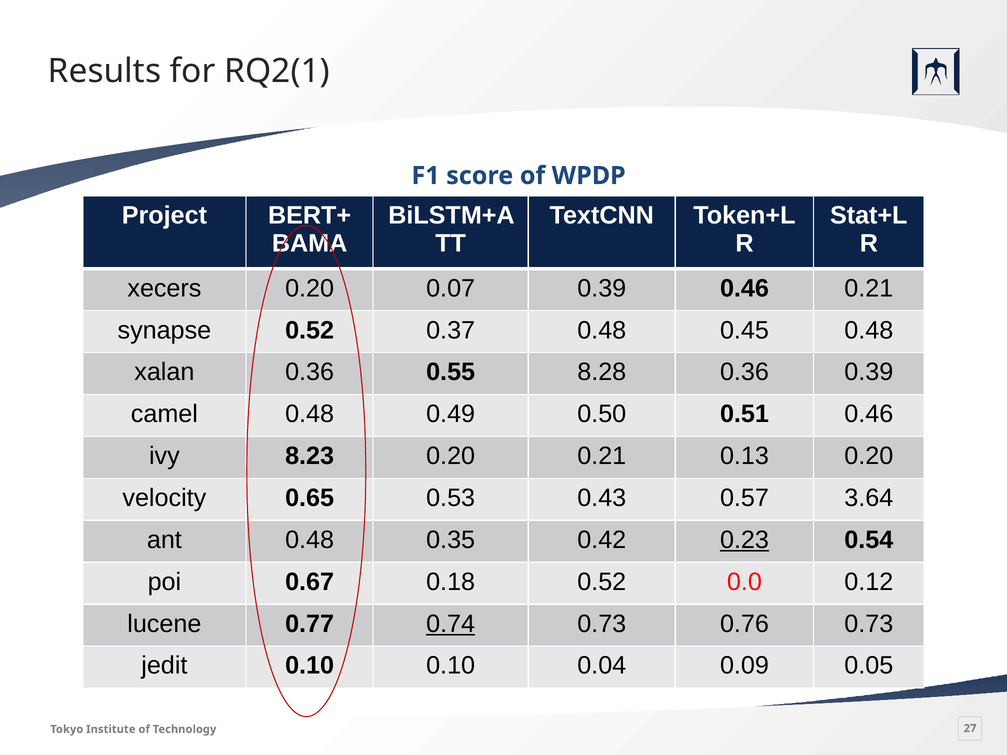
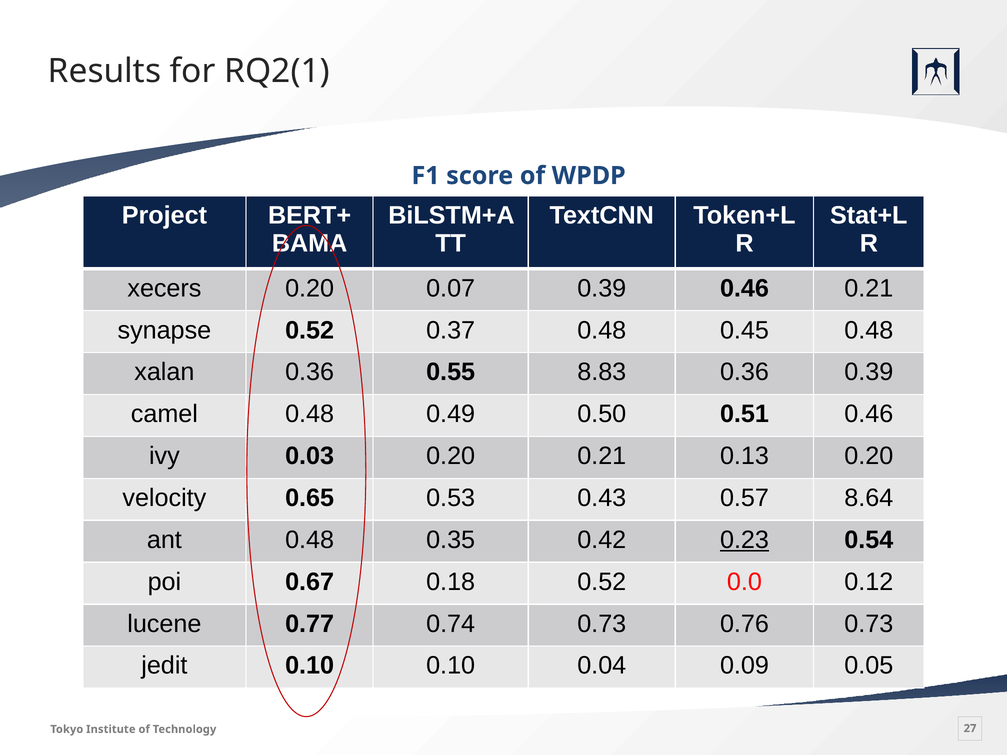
8.28: 8.28 -> 8.83 (602, 372)
8.23: 8.23 -> 0.03 (310, 456)
3.64: 3.64 -> 8.64 (869, 498)
0.74 underline: present -> none (451, 624)
